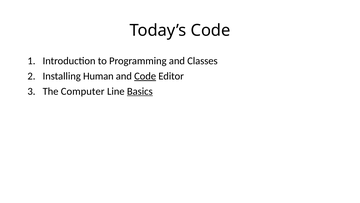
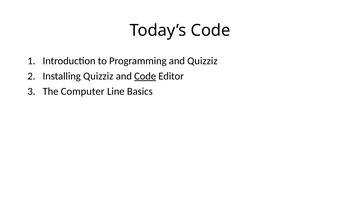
and Classes: Classes -> Quizziz (202, 61)
Installing Human: Human -> Quizziz (98, 76)
Basics underline: present -> none (140, 91)
